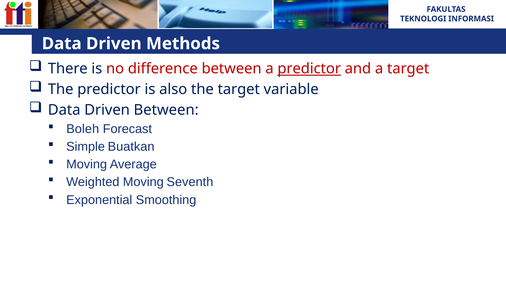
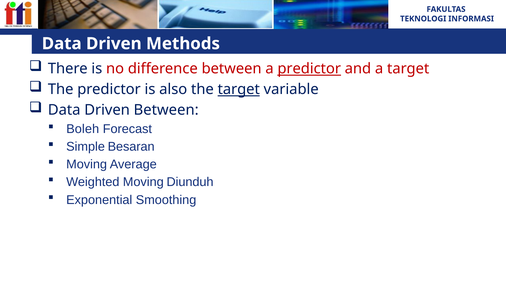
target underline: none -> present (239, 89)
Buatkan: Buatkan -> Besaran (131, 146)
Seventh: Seventh -> Diunduh (190, 182)
